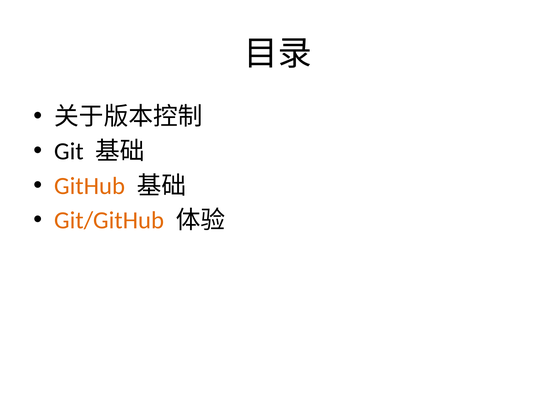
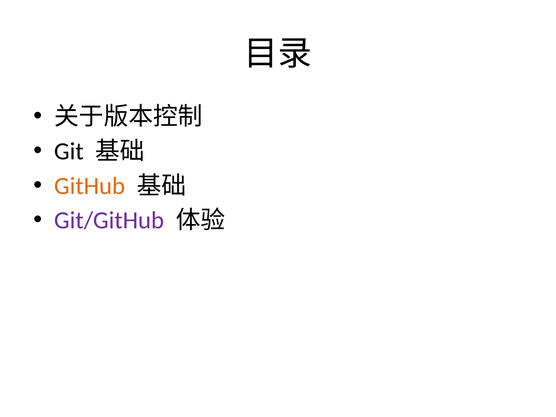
Git/GitHub colour: orange -> purple (109, 220)
